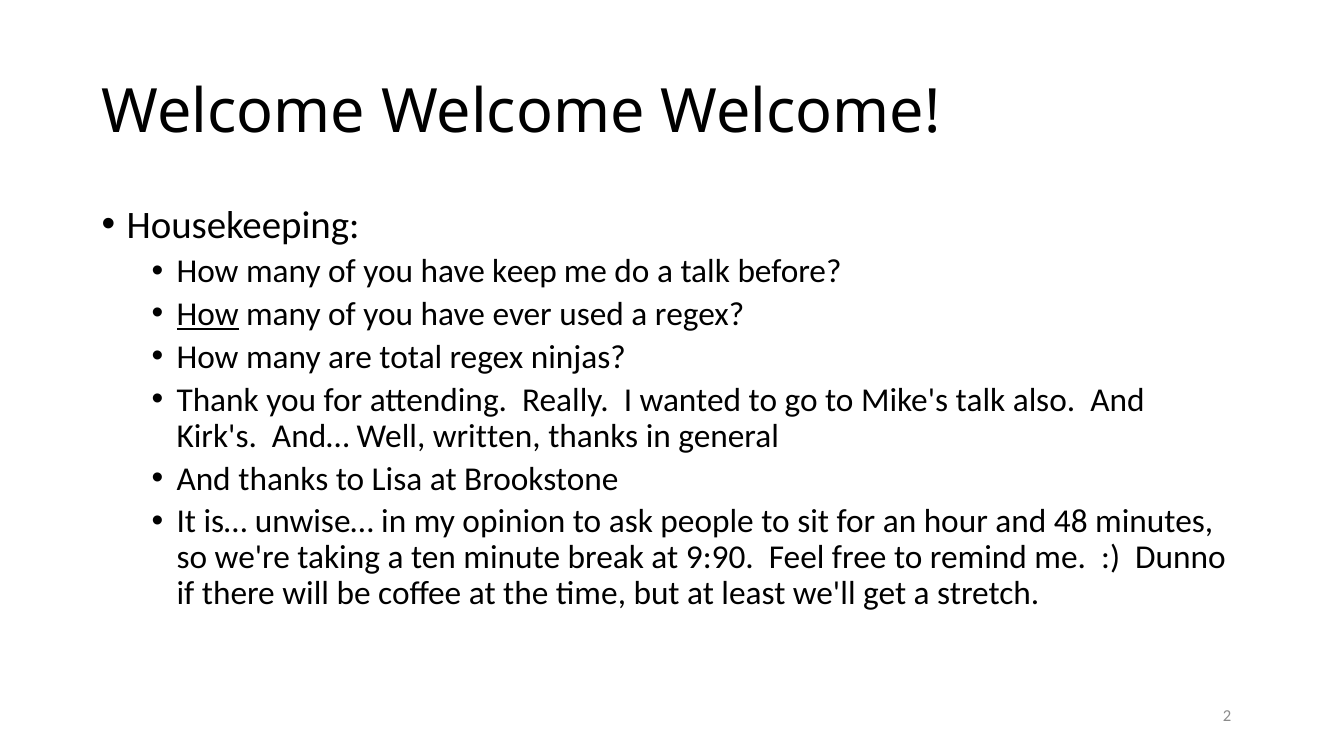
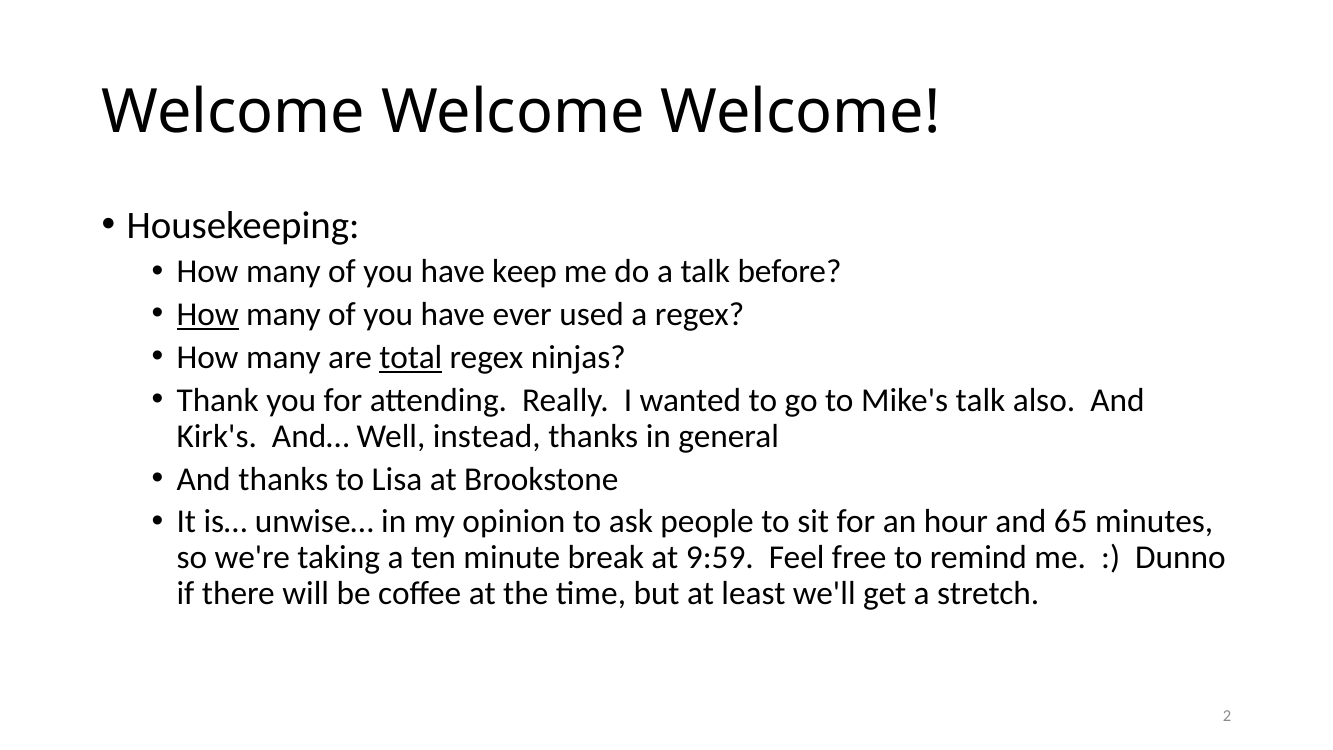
total underline: none -> present (411, 357)
written: written -> instead (487, 436)
48: 48 -> 65 (1071, 522)
9:90: 9:90 -> 9:59 (720, 558)
